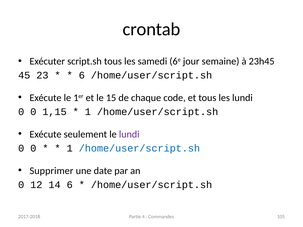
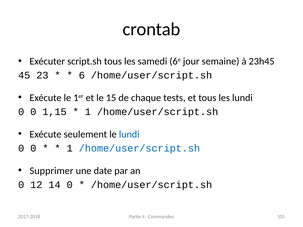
code: code -> tests (174, 98)
lundi colour: purple -> blue (129, 134)
14 6: 6 -> 0 (70, 185)
